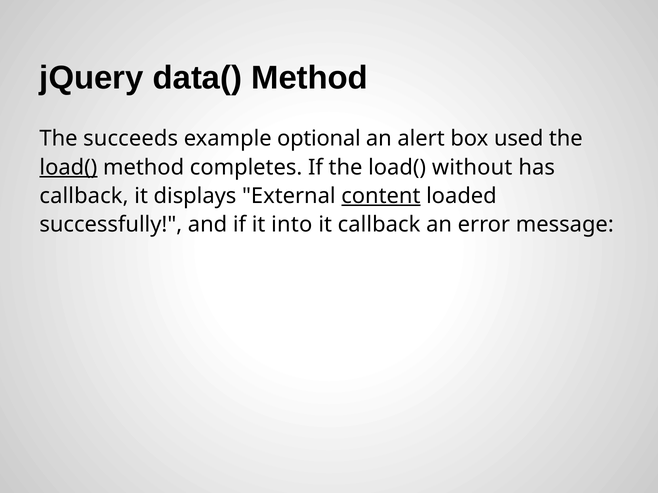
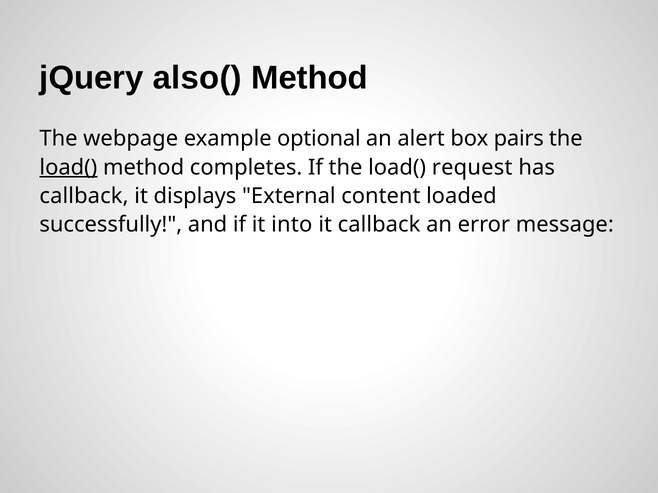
data(: data( -> also( (197, 78)
succeeds: succeeds -> webpage (131, 139)
used: used -> pairs (519, 139)
without: without -> request (472, 167)
content underline: present -> none (381, 196)
